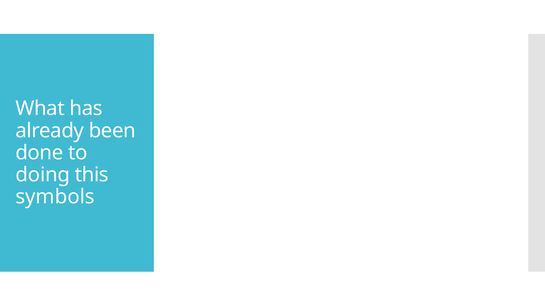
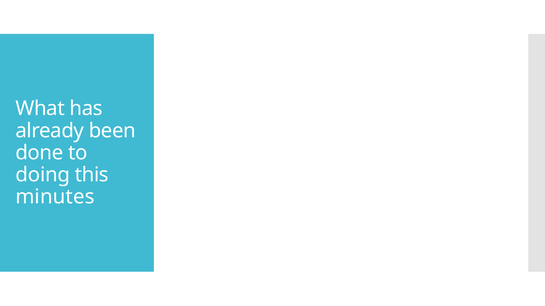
symbols: symbols -> minutes (55, 197)
